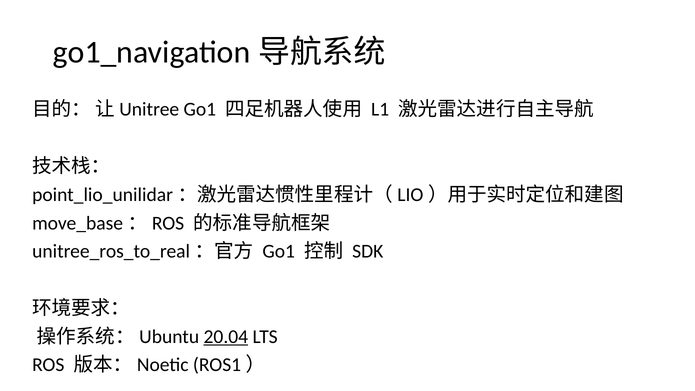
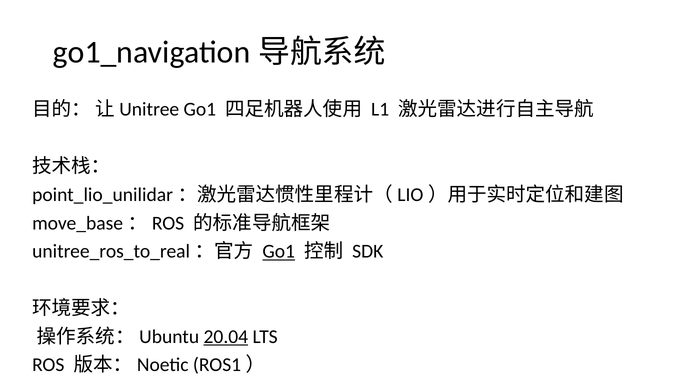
Go1 underline: none -> present (279, 251)
